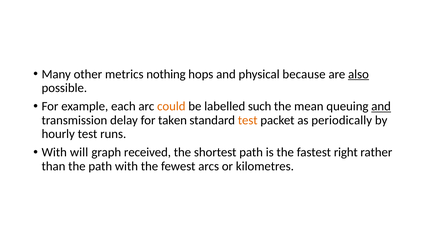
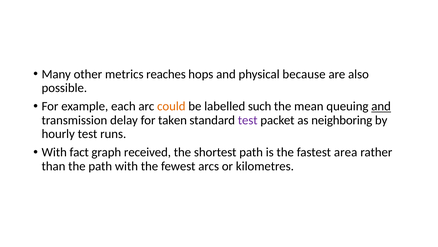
nothing: nothing -> reaches (166, 74)
also underline: present -> none (358, 74)
test colour: orange -> purple (248, 120)
periodically: periodically -> neighboring (342, 120)
will: will -> fact (79, 152)
right: right -> area (346, 152)
